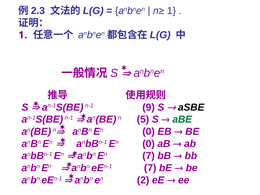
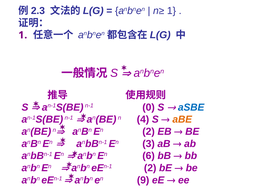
9: 9 -> 0 (149, 107)
aSBE colour: black -> blue (191, 107)
5: 5 -> 4 (143, 119)
aBE colour: green -> orange (182, 119)
anBn En 0: 0 -> 2 (149, 132)
anbBn-1 En 0: 0 -> 3 (149, 144)
En 7: 7 -> 6 (149, 156)
eEn-1 7: 7 -> 2 (150, 168)
2: 2 -> 9 (143, 180)
